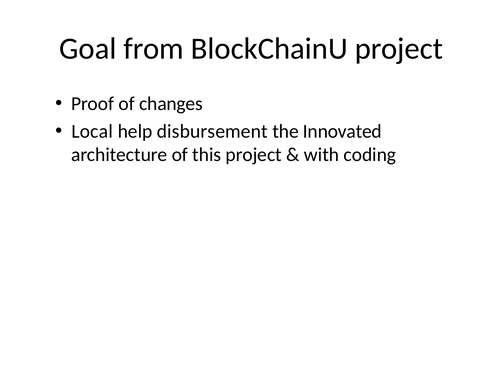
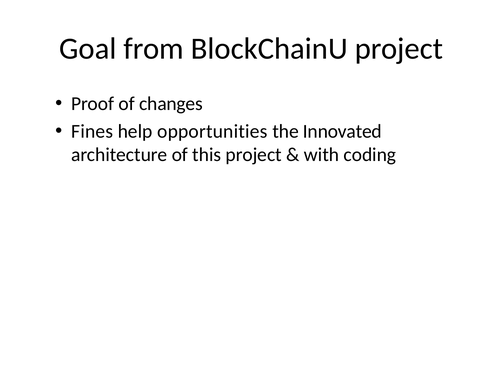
Local: Local -> Fines (92, 131)
disbursement: disbursement -> opportunities (212, 131)
